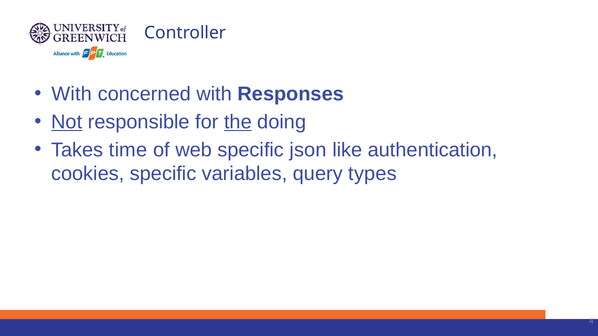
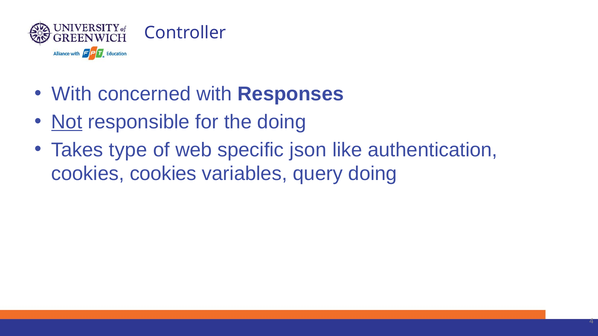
the underline: present -> none (238, 122)
time: time -> type (128, 150)
cookies specific: specific -> cookies (163, 174)
query types: types -> doing (373, 174)
